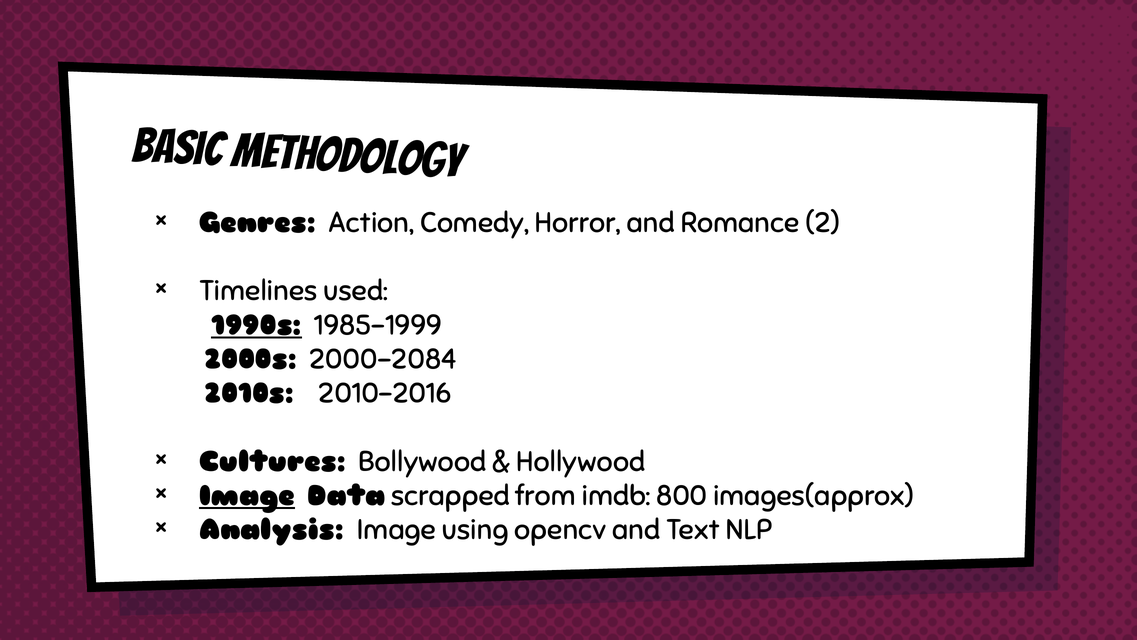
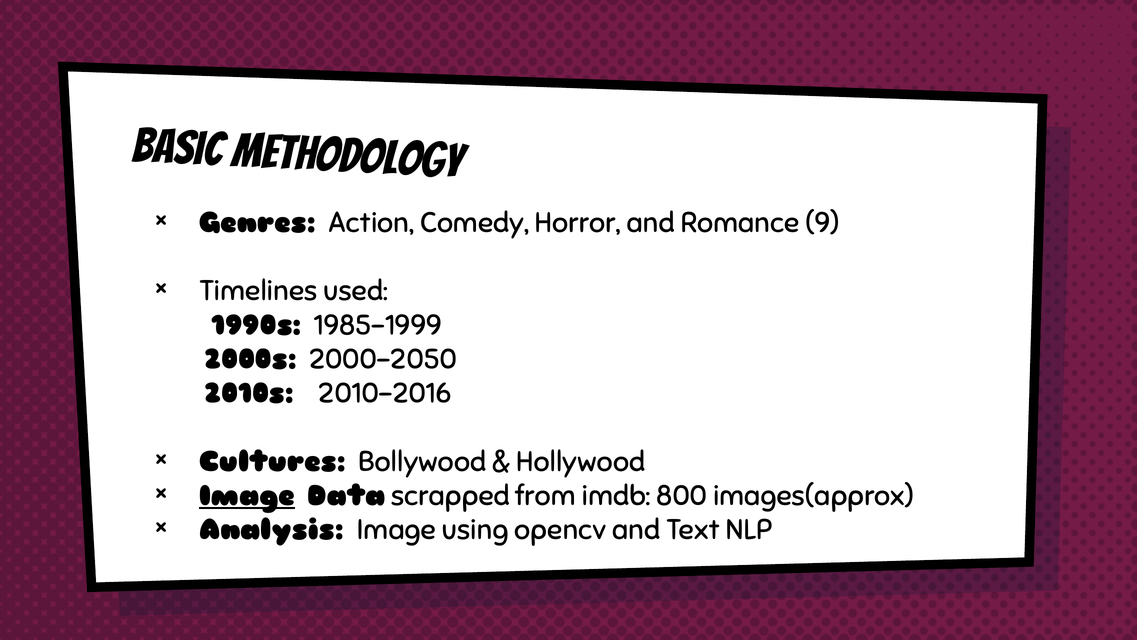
2: 2 -> 9 (823, 223)
1990s underline: present -> none (257, 325)
2000-2084: 2000-2084 -> 2000-2050 (383, 359)
